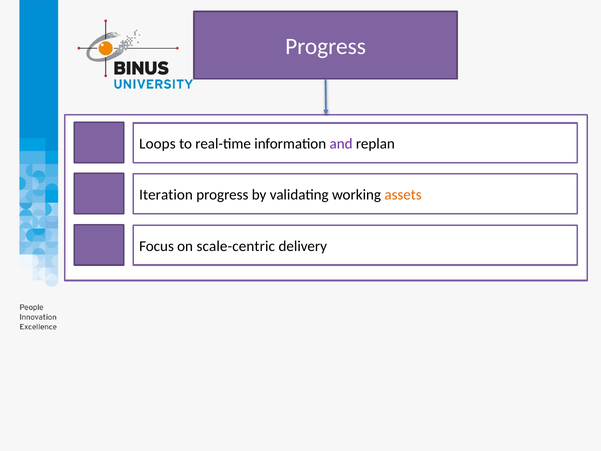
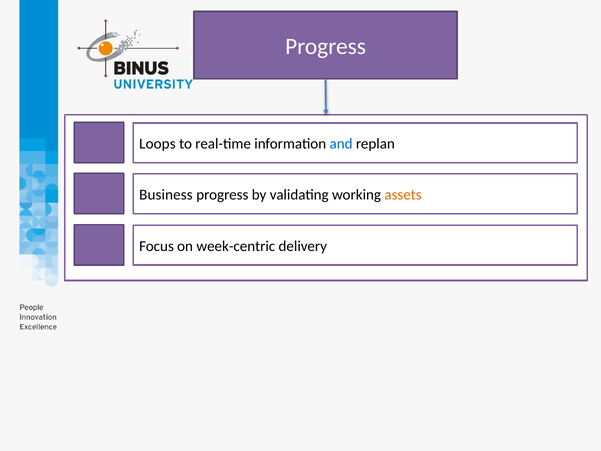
and colour: purple -> blue (341, 144)
Iteration: Iteration -> Business (166, 195)
scale-centric: scale-centric -> week-centric (236, 246)
